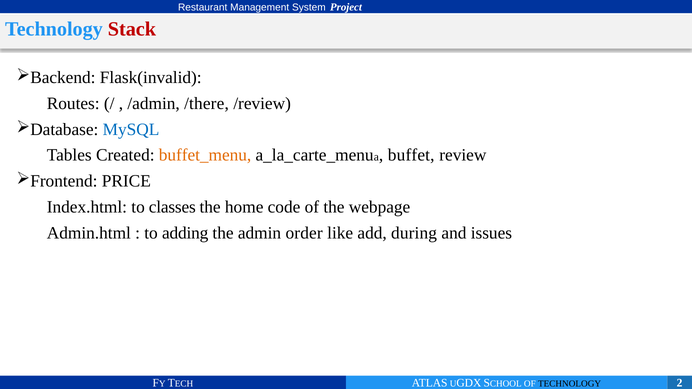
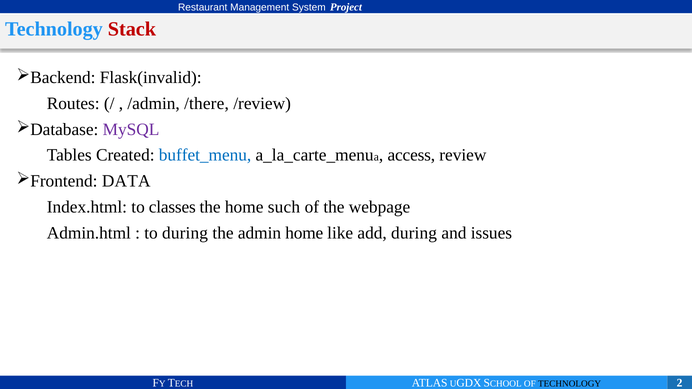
MySQL colour: blue -> purple (131, 129)
buffet_menu colour: orange -> blue (205, 155)
buffet: buffet -> access (411, 155)
PRICE: PRICE -> DATA (126, 181)
code: code -> such (284, 207)
to adding: adding -> during (185, 233)
admin order: order -> home (304, 233)
